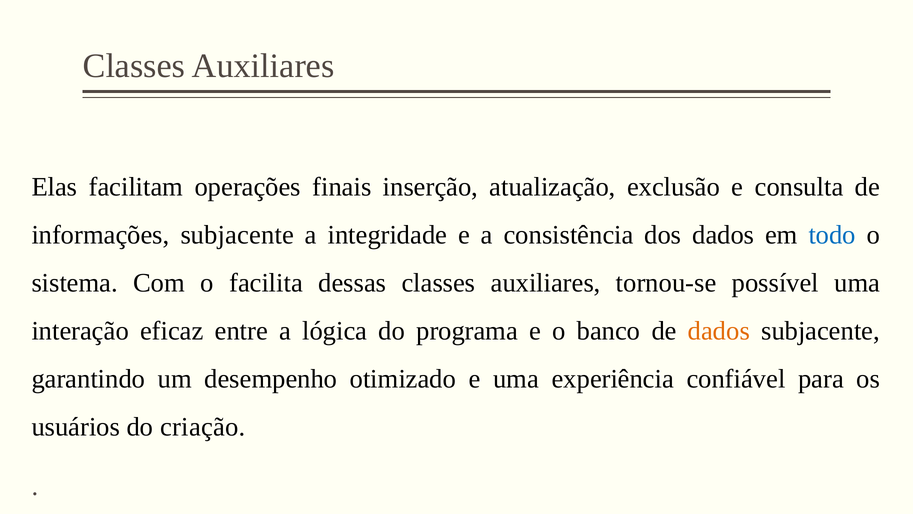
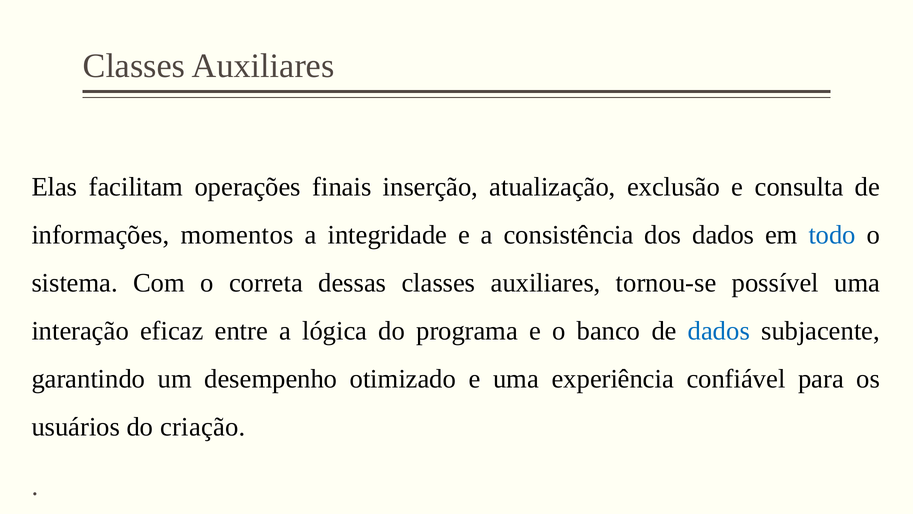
informações subjacente: subjacente -> momentos (237, 235)
facilita: facilita -> correta (266, 283)
dados colour: orange -> blue (719, 331)
